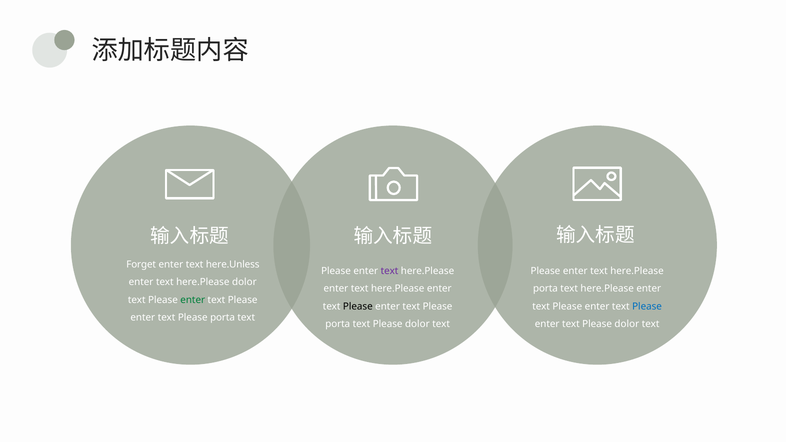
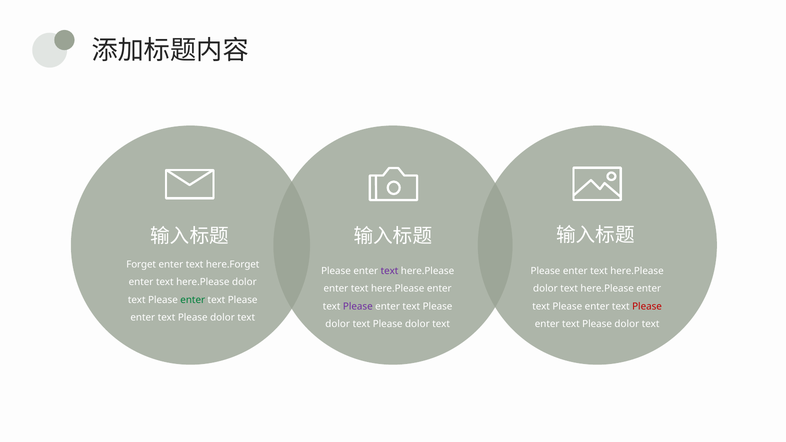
here.Unless: here.Unless -> here.Forget (233, 265)
porta: porta -> dolor (545, 289)
Please colour: black -> purple (358, 306)
Please colour: blue -> red (647, 306)
porta: porta -> dolor (222, 318)
porta: porta -> dolor (338, 324)
